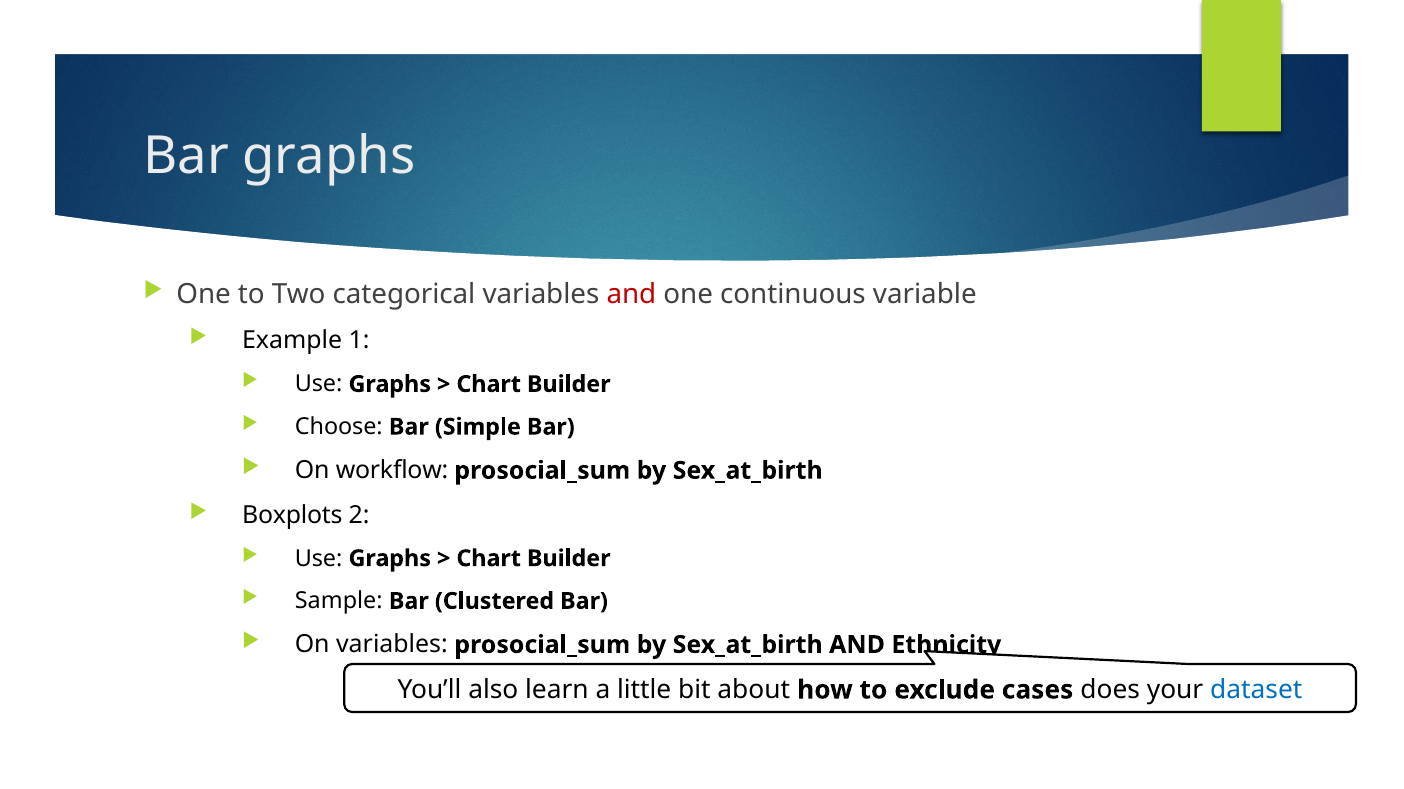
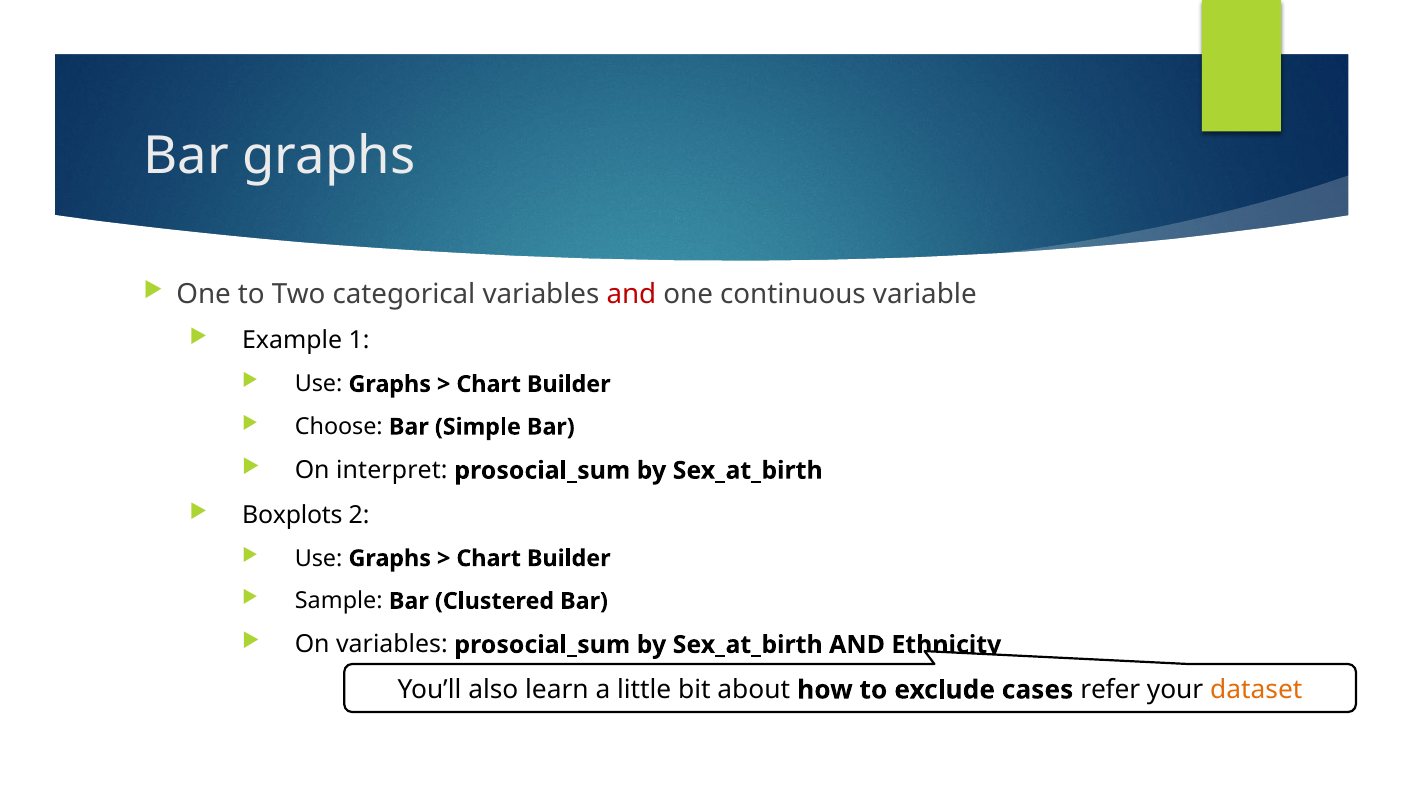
workflow: workflow -> interpret (392, 471)
does: does -> refer (1110, 690)
dataset colour: blue -> orange (1256, 690)
